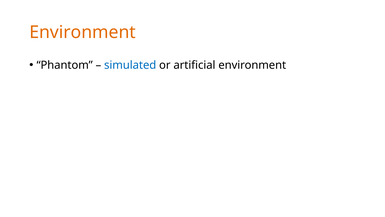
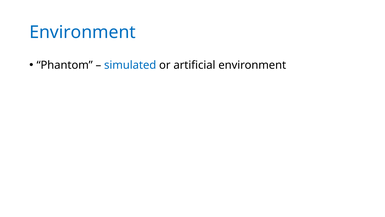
Environment colour: orange -> blue (83, 32)
